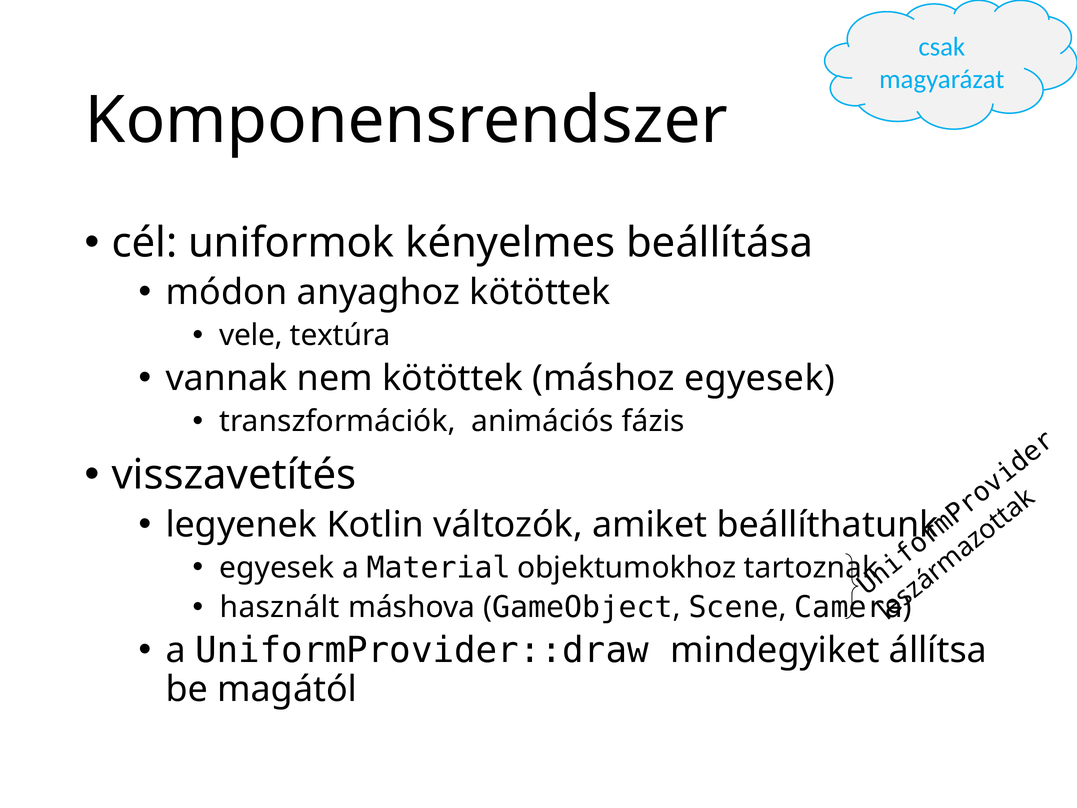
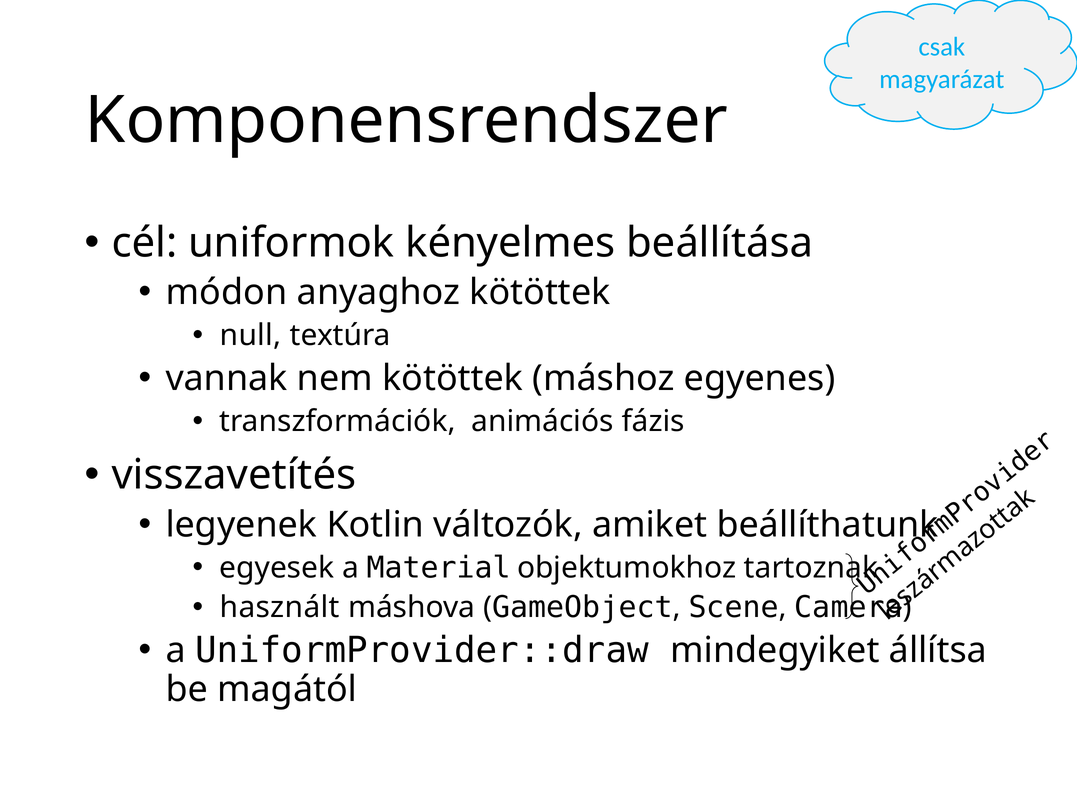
vele: vele -> null (251, 335)
máshoz egyesek: egyesek -> egyenes (760, 378)
